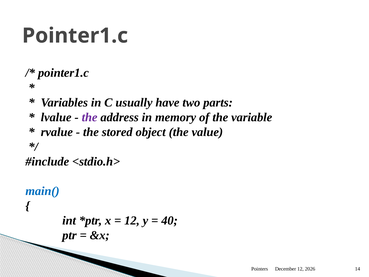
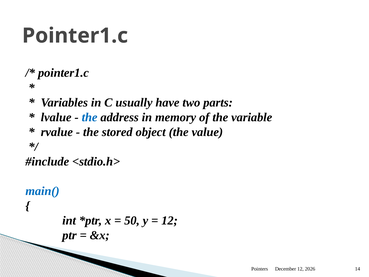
the colour: purple -> blue (90, 117)
12: 12 -> 50 (132, 220)
40: 40 -> 12 (170, 220)
